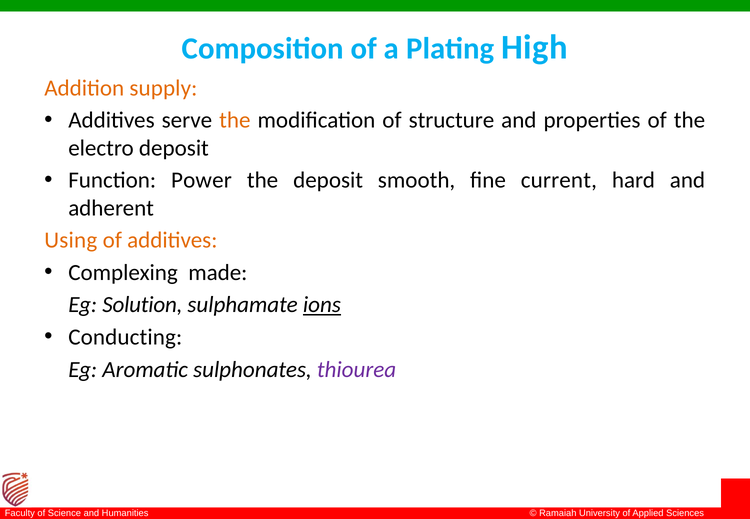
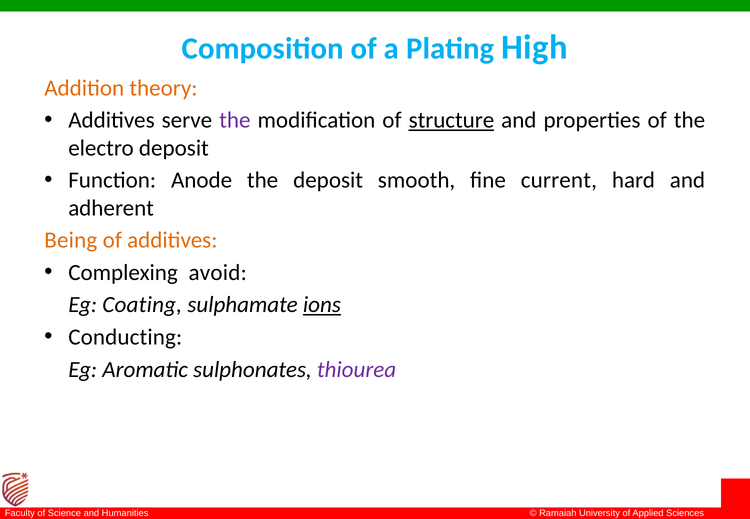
supply: supply -> theory (163, 88)
the colour: orange -> purple (235, 120)
structure underline: none -> present (451, 120)
Power: Power -> Anode (202, 180)
Using: Using -> Being (71, 240)
made: made -> avoid (218, 273)
Solution: Solution -> Coating (142, 305)
